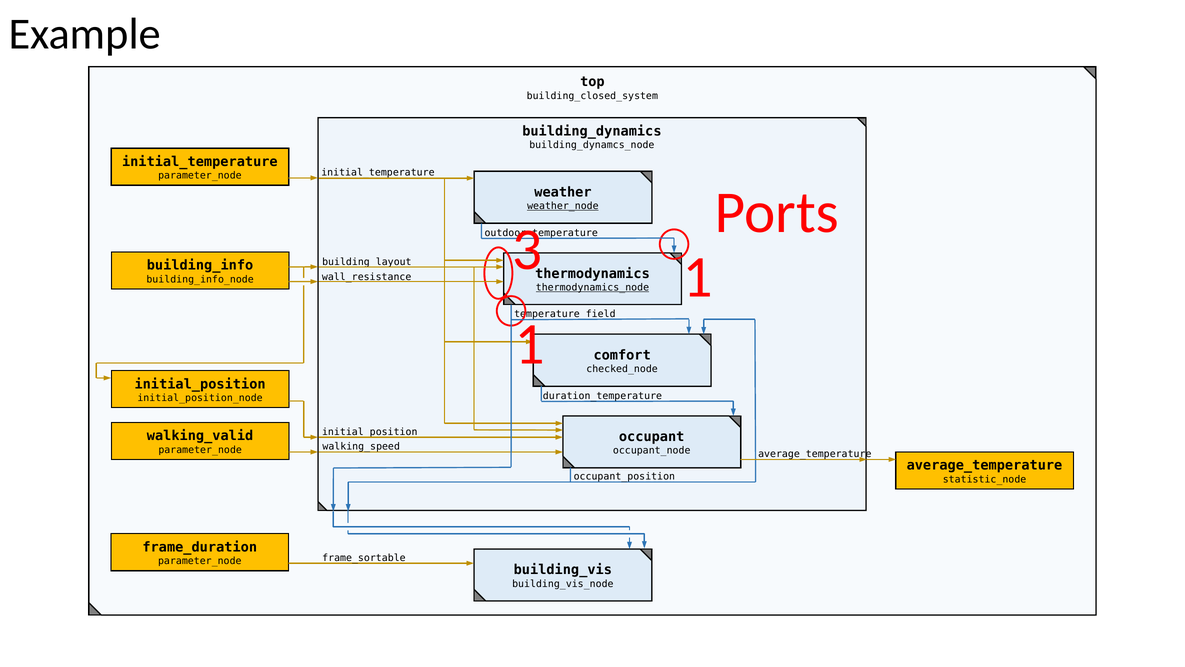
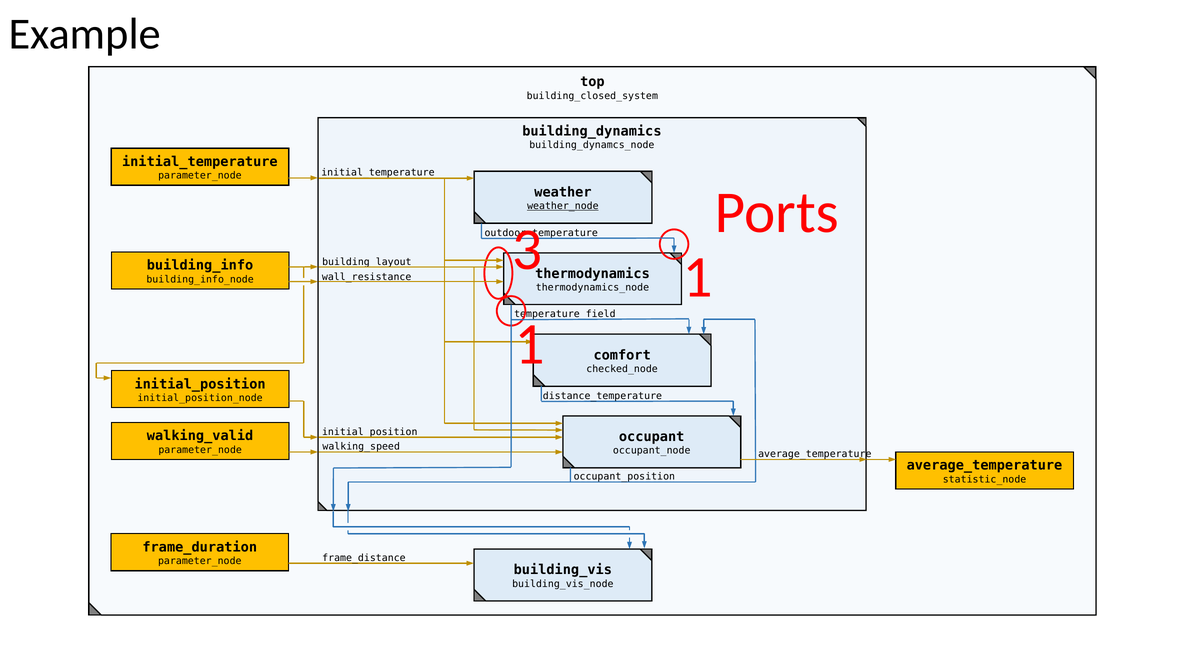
thermodynamics_node underline: present -> none (592, 287)
duration_temperature: duration_temperature -> distance_temperature (602, 395)
frame_sortable: frame_sortable -> frame_distance (364, 557)
